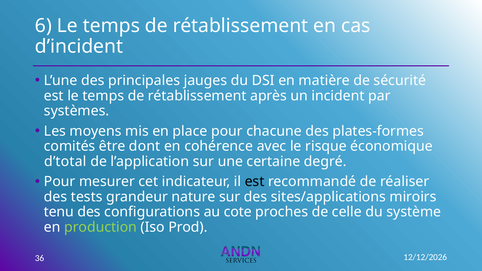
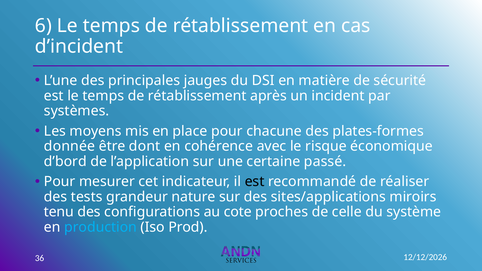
comités: comités -> donnée (70, 146)
d’total: d’total -> d’bord (65, 162)
degré: degré -> passé (325, 162)
production colour: light green -> light blue (101, 227)
